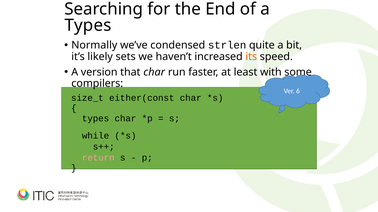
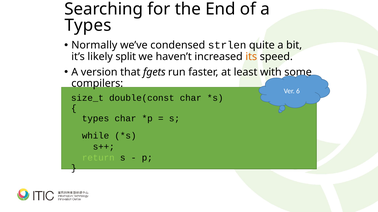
sets: sets -> split (126, 57)
that char: char -> fgets (154, 72)
either(const: either(const -> double(const (142, 98)
return colour: pink -> light green (98, 158)
